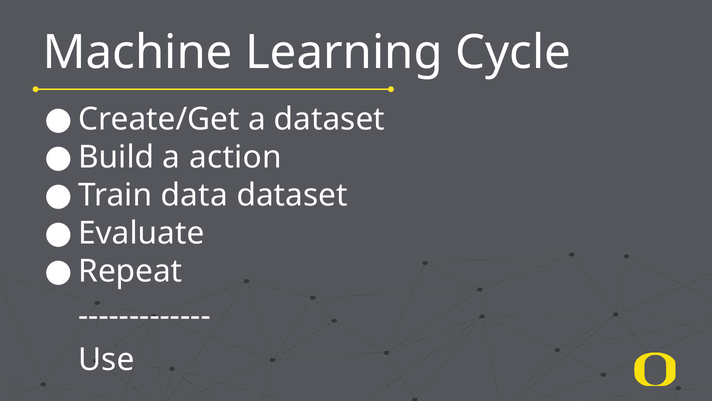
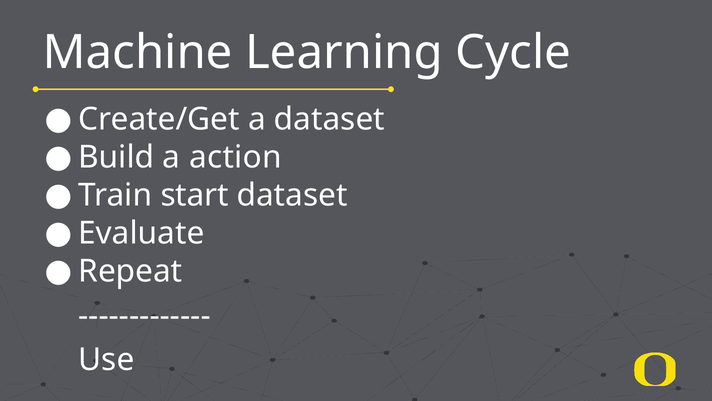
data: data -> start (195, 195)
